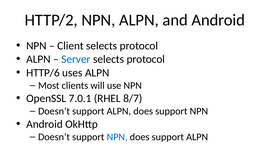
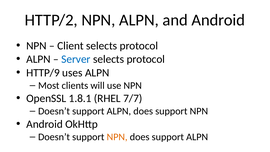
HTTP/6: HTTP/6 -> HTTP/9 (43, 73)
7.0.1: 7.0.1 -> 1.8.1 (80, 98)
8/7: 8/7 -> 7/7 (133, 98)
NPN colour: blue -> orange (117, 137)
